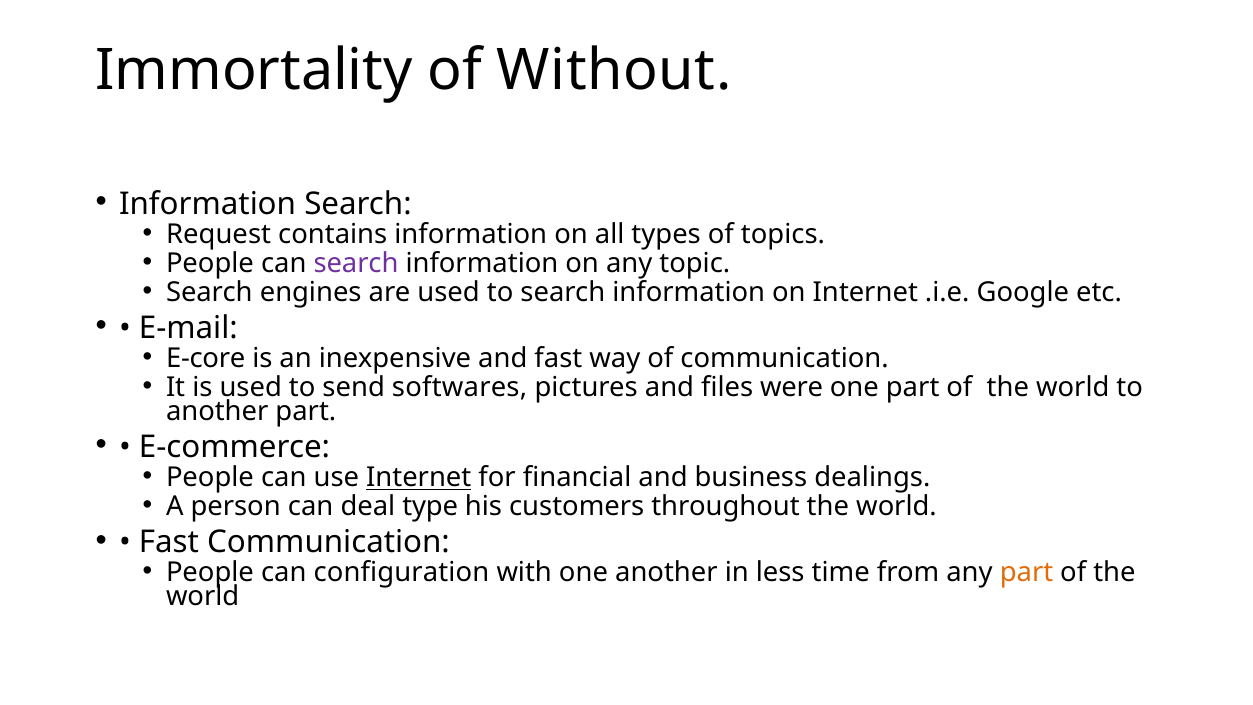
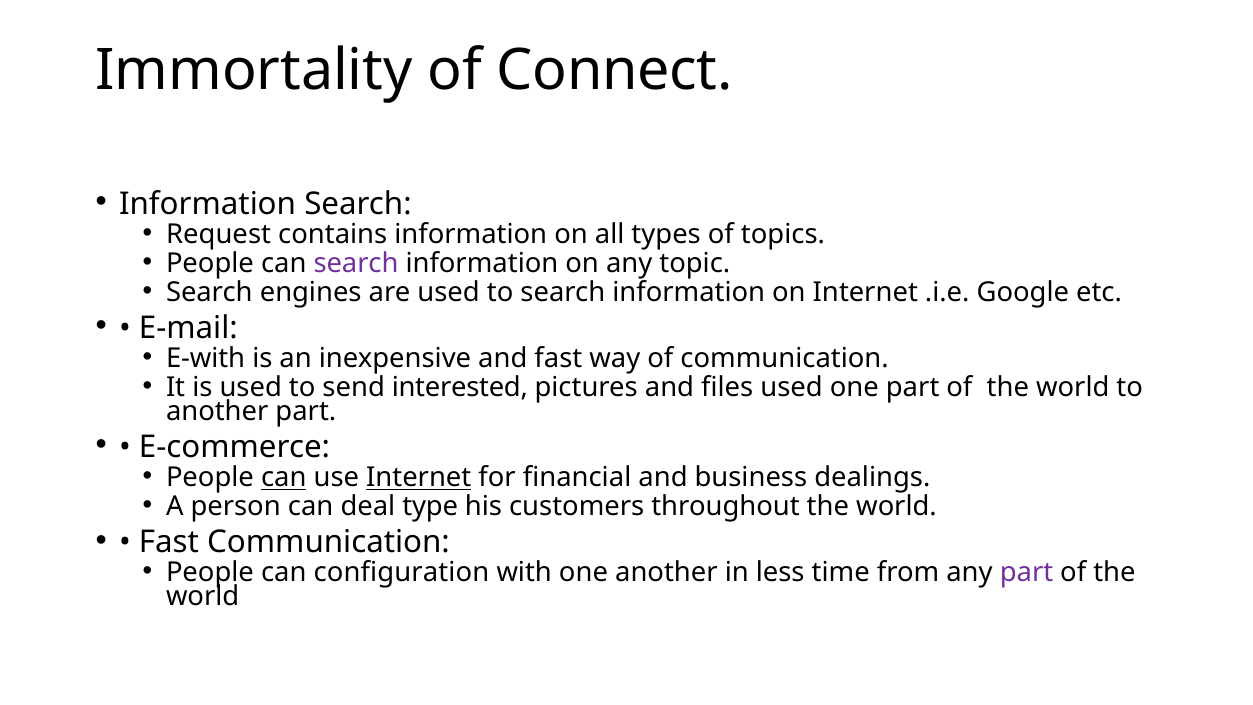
Without: Without -> Connect (615, 71)
E-core: E-core -> E-with (206, 359)
softwares: softwares -> interested (460, 387)
files were: were -> used (792, 387)
can underline: none -> present (284, 477)
part colour: orange -> purple (1027, 573)
